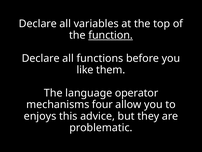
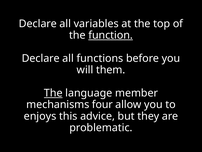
like: like -> will (85, 70)
The underline: none -> present (53, 93)
operator: operator -> member (137, 93)
